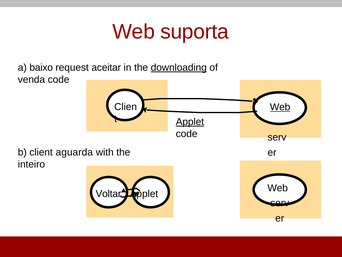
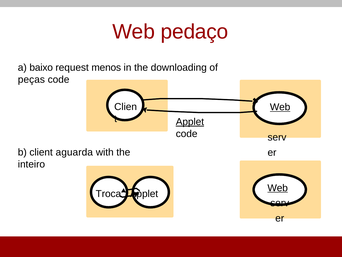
suporta: suporta -> pedaço (194, 32)
aceitar: aceitar -> menos (106, 67)
downloading underline: present -> none (179, 67)
venda: venda -> peças (31, 79)
Web underline: none -> present (278, 188)
Voltar: Voltar -> Troca (108, 194)
